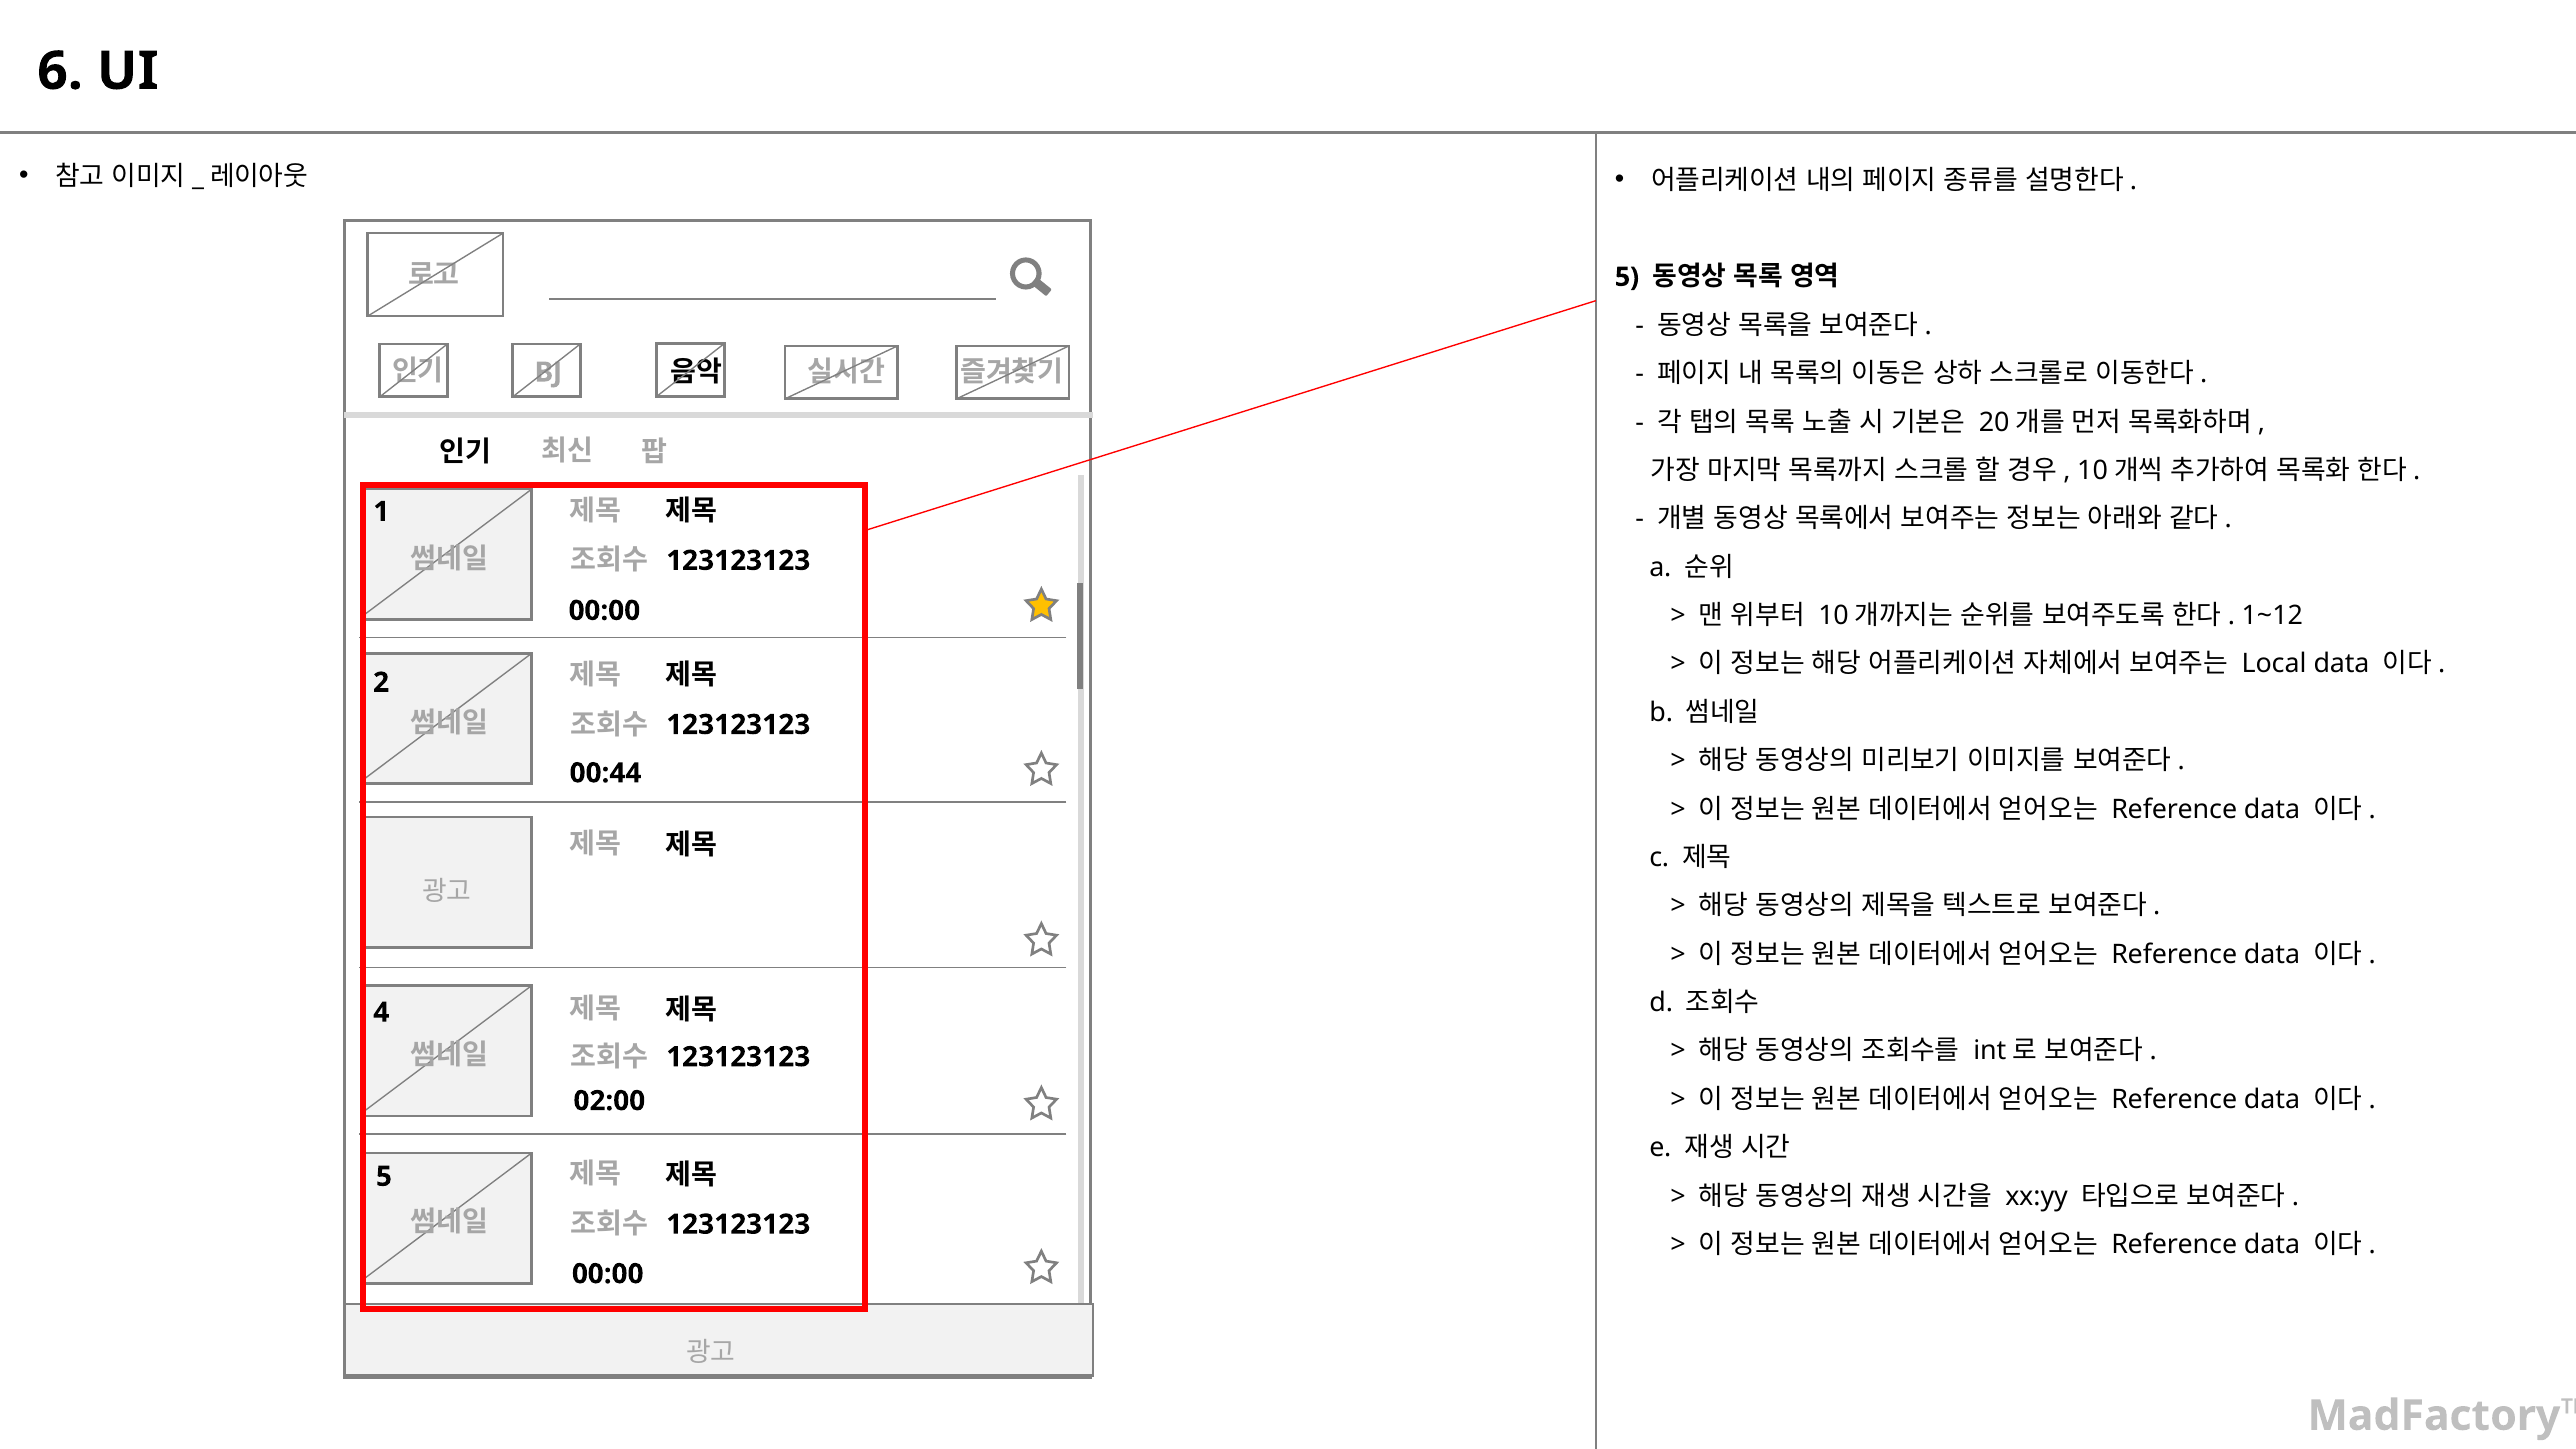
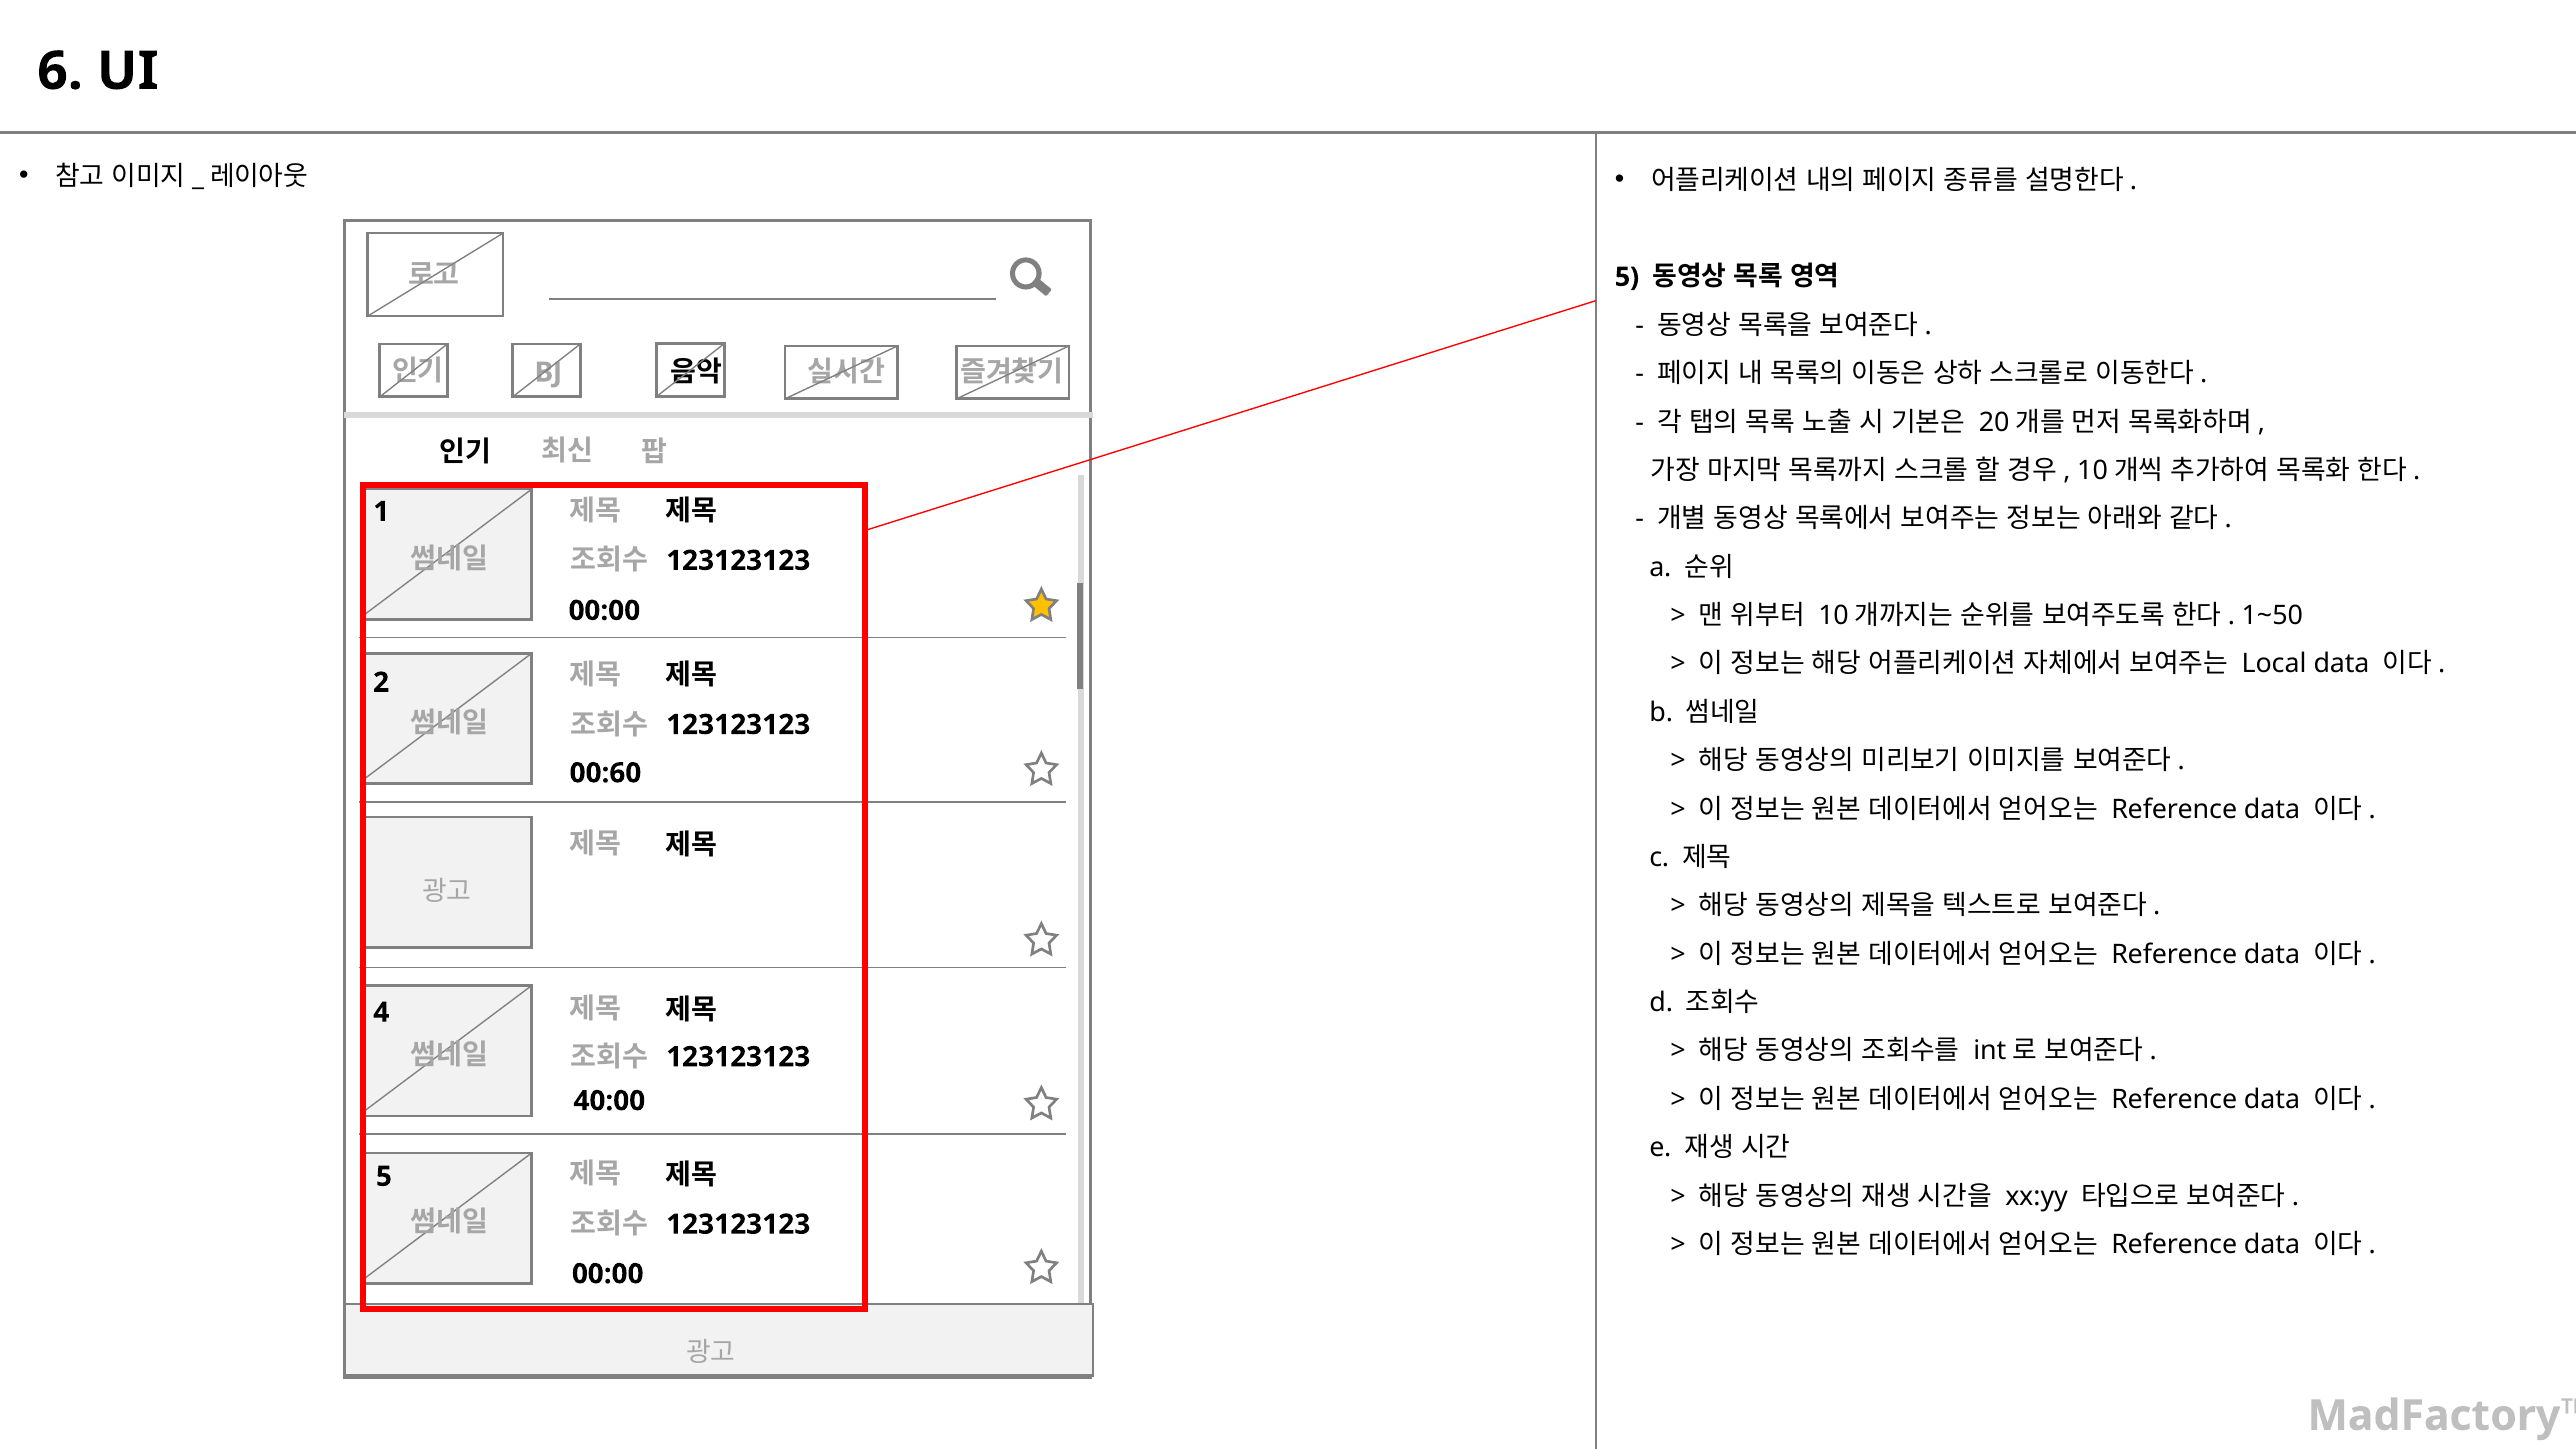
1~12: 1~12 -> 1~50 (2272, 616)
00:44: 00:44 -> 00:60 (605, 773)
02:00: 02:00 -> 40:00 (609, 1101)
